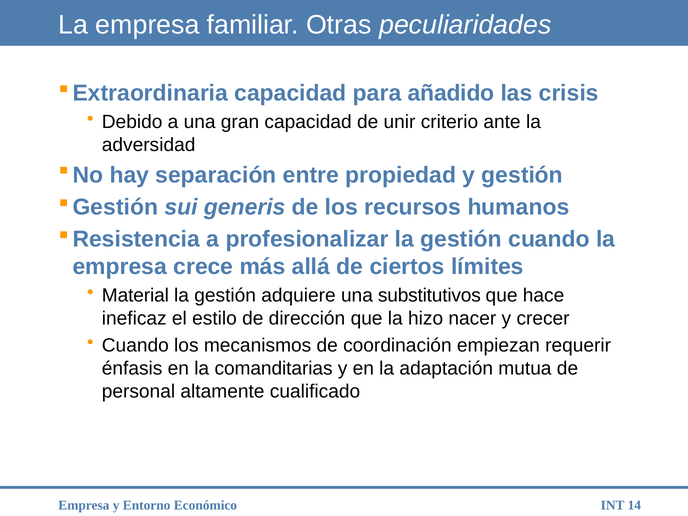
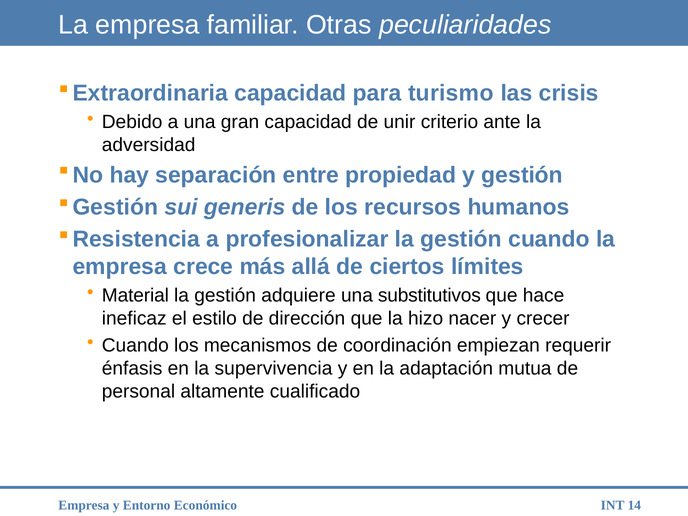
añadido: añadido -> turismo (451, 93)
comanditarias: comanditarias -> supervivencia (273, 368)
